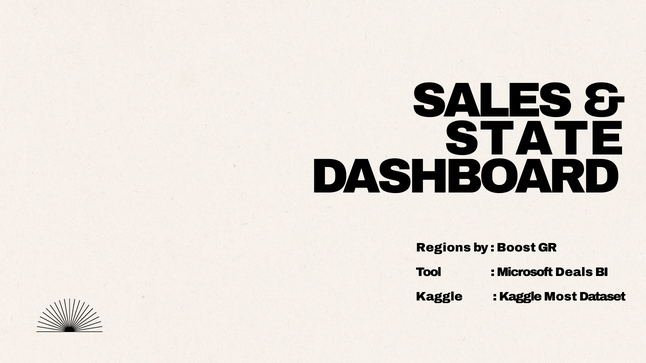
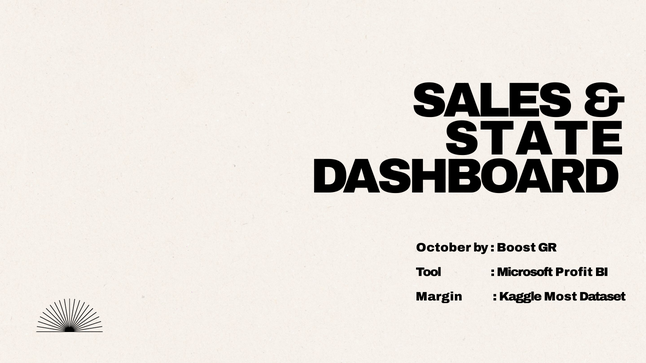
Regions: Regions -> October (444, 248)
Deals: Deals -> Profit (574, 273)
Kaggle: Kaggle -> Margin (439, 297)
